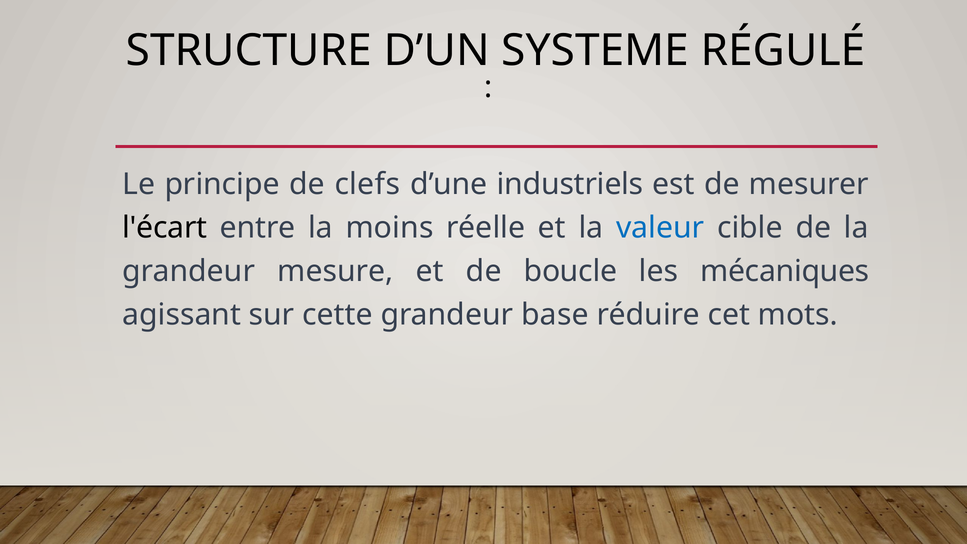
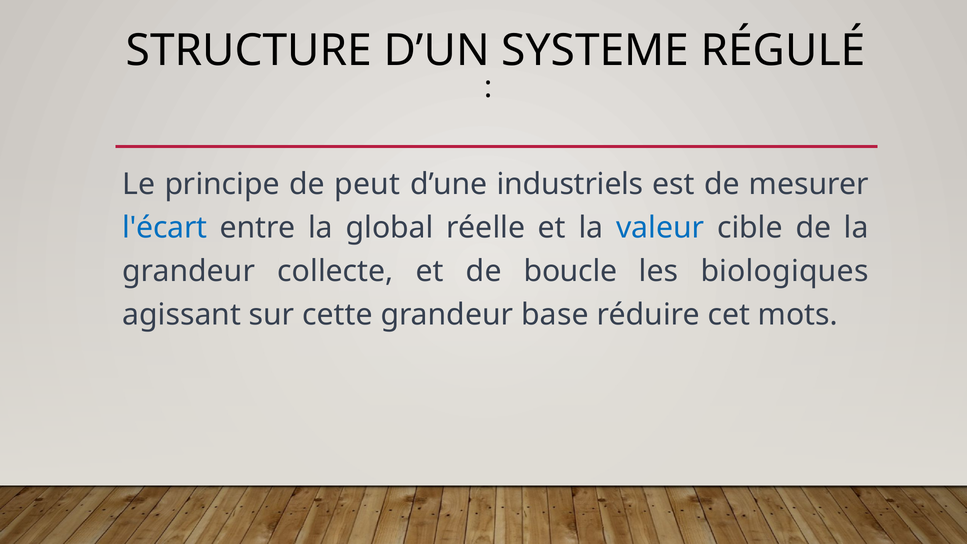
clefs: clefs -> peut (367, 184)
l'écart colour: black -> blue (165, 228)
moins: moins -> global (390, 228)
mesure: mesure -> collecte (335, 271)
mécaniques: mécaniques -> biologiques (785, 271)
